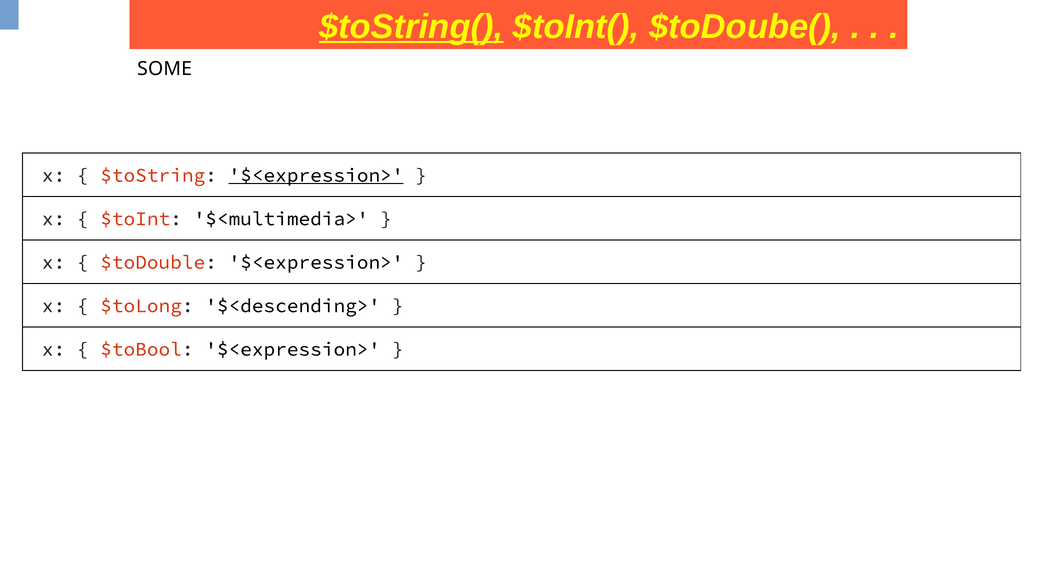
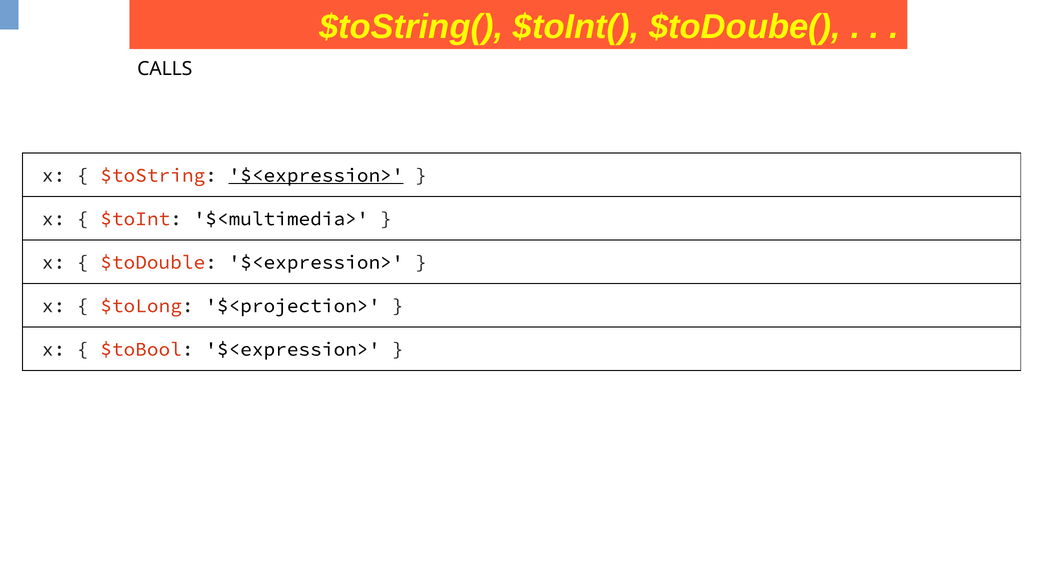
$toString( underline: present -> none (411, 27)
SOME: SOME -> CALLS (165, 69)
$<descending>: $<descending> -> $<projection> (293, 306)
